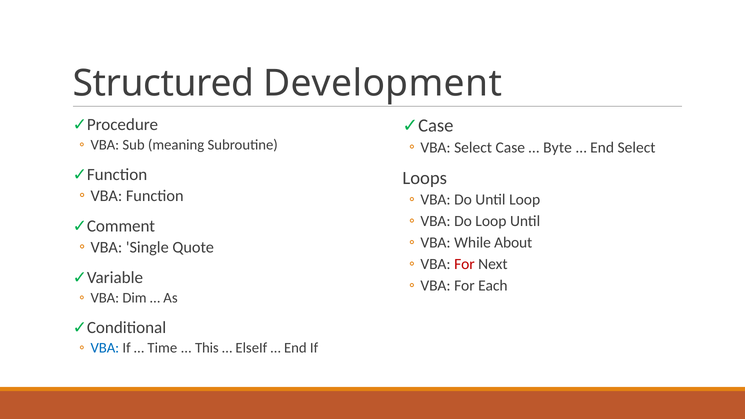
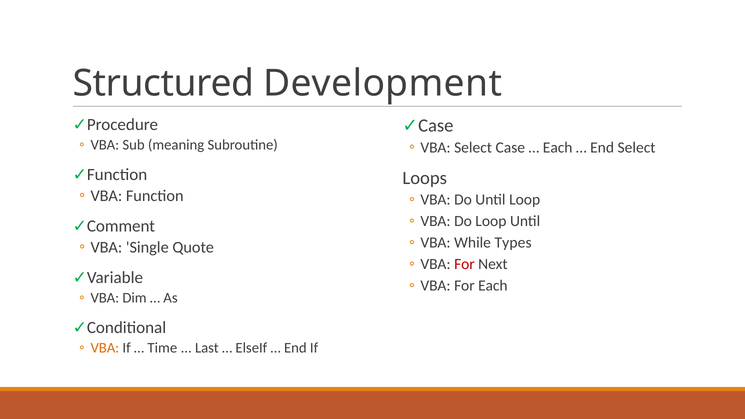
Byte: Byte -> Each (558, 147)
About: About -> Types (513, 243)
VBA colour: blue -> orange (105, 348)
This: This -> Last (207, 348)
